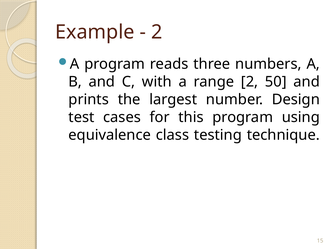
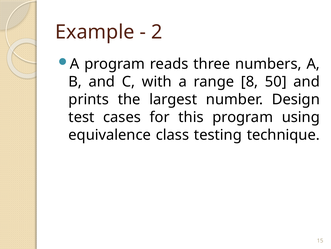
range 2: 2 -> 8 (250, 82)
